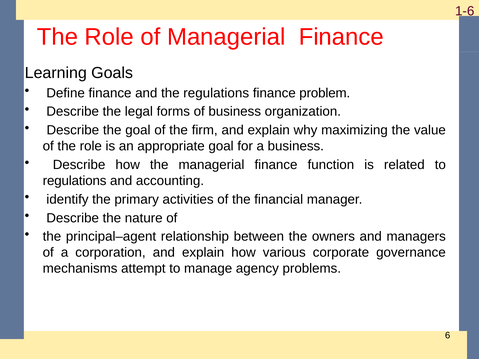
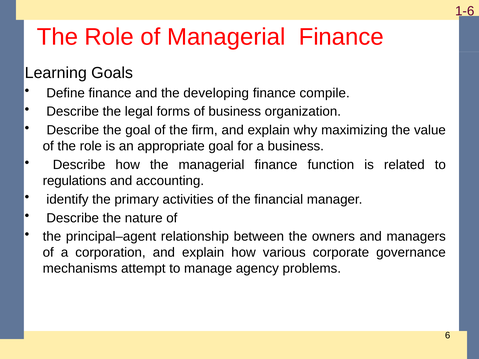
the regulations: regulations -> developing (216, 93)
problem: problem -> compile (325, 93)
